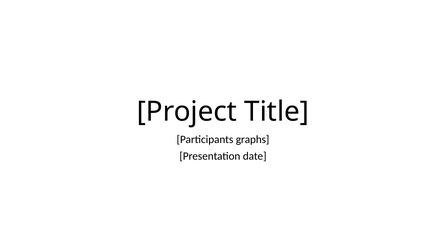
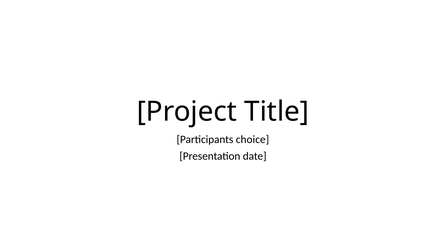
graphs: graphs -> choice (252, 139)
